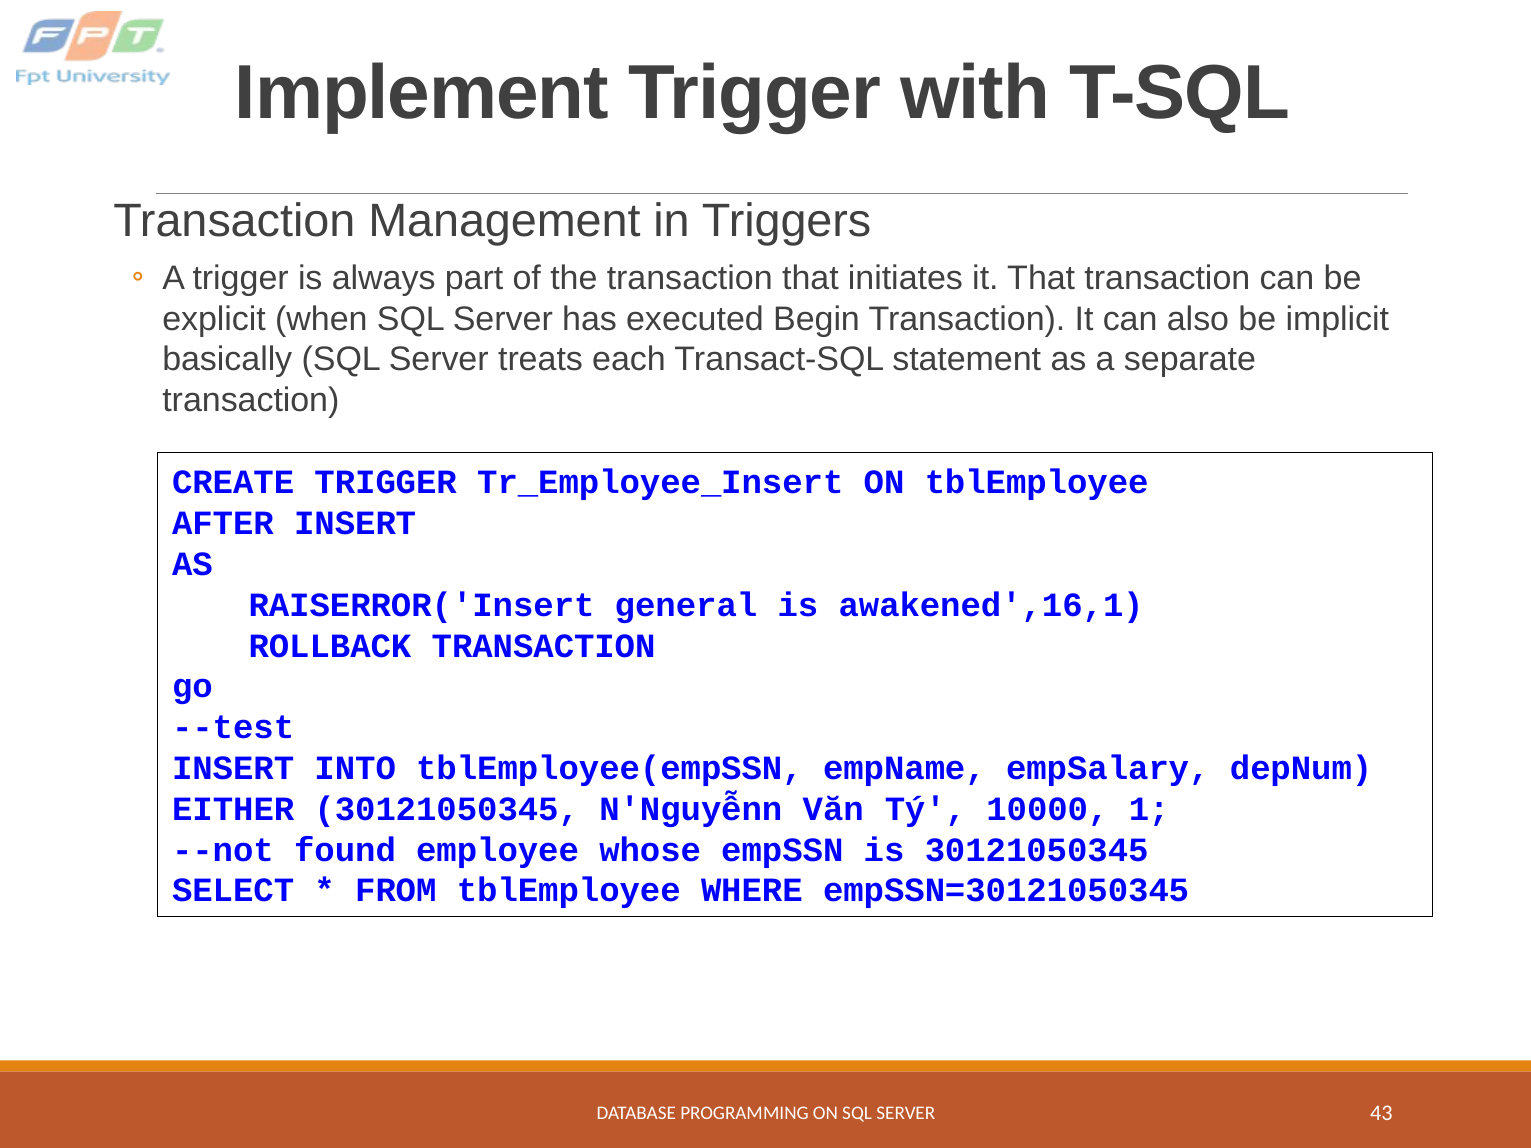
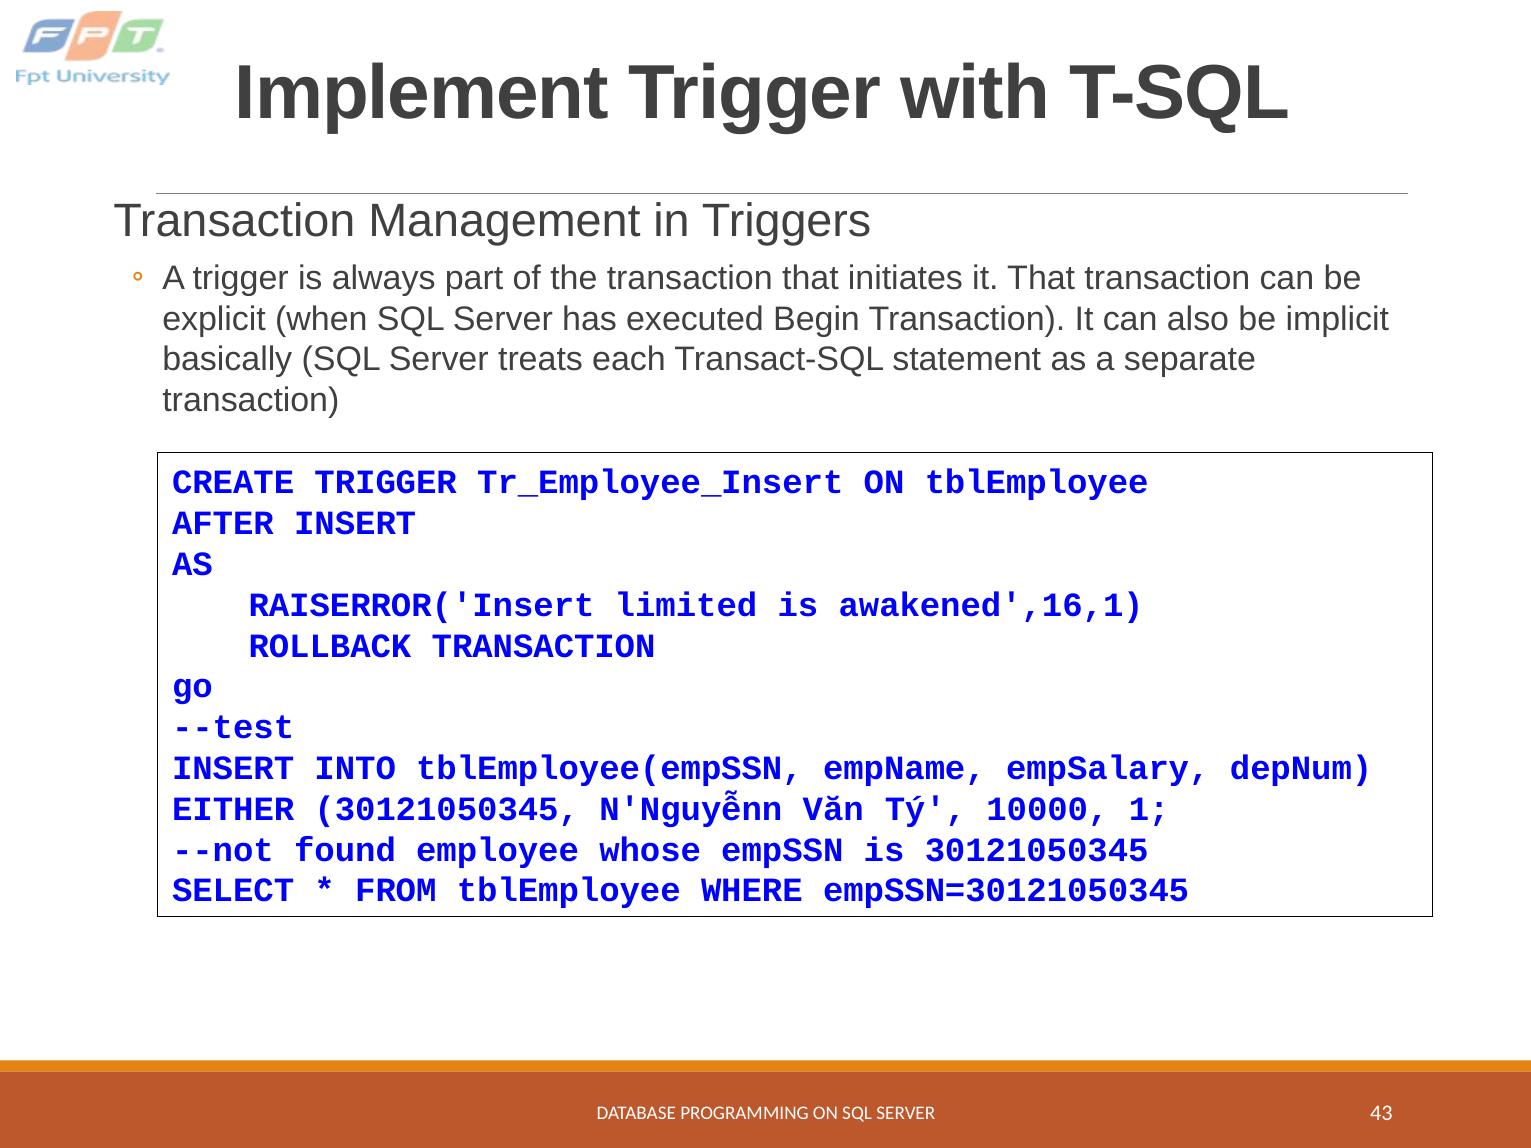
general: general -> limited (686, 605)
